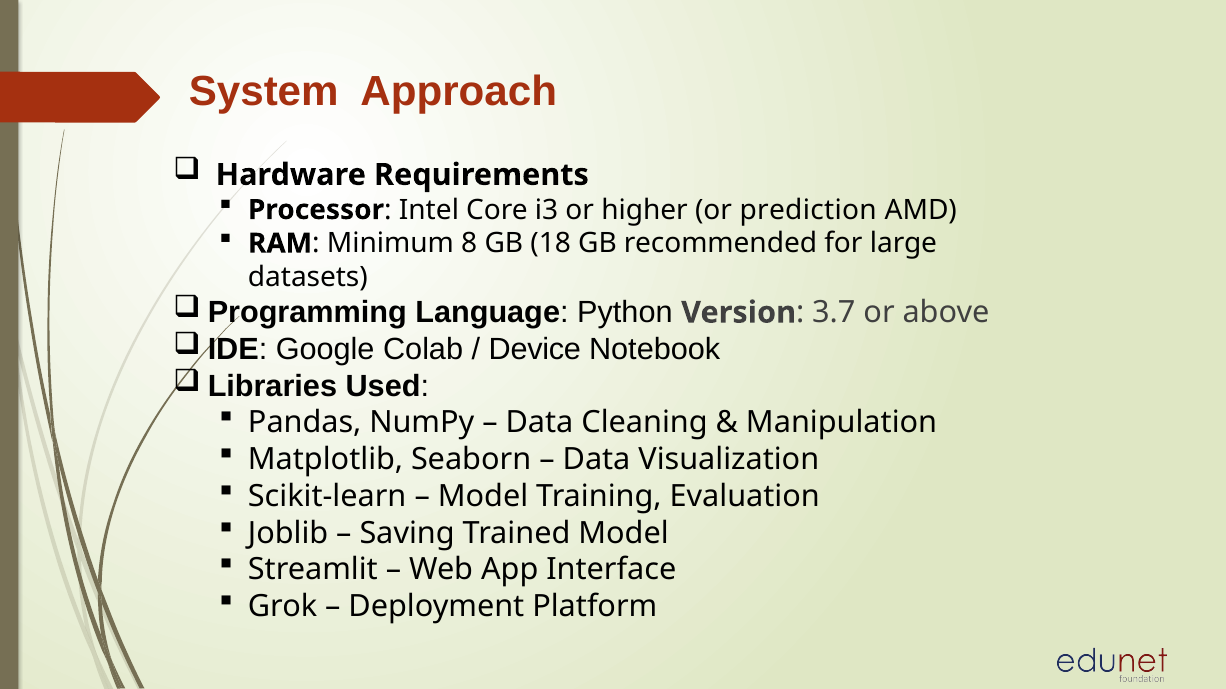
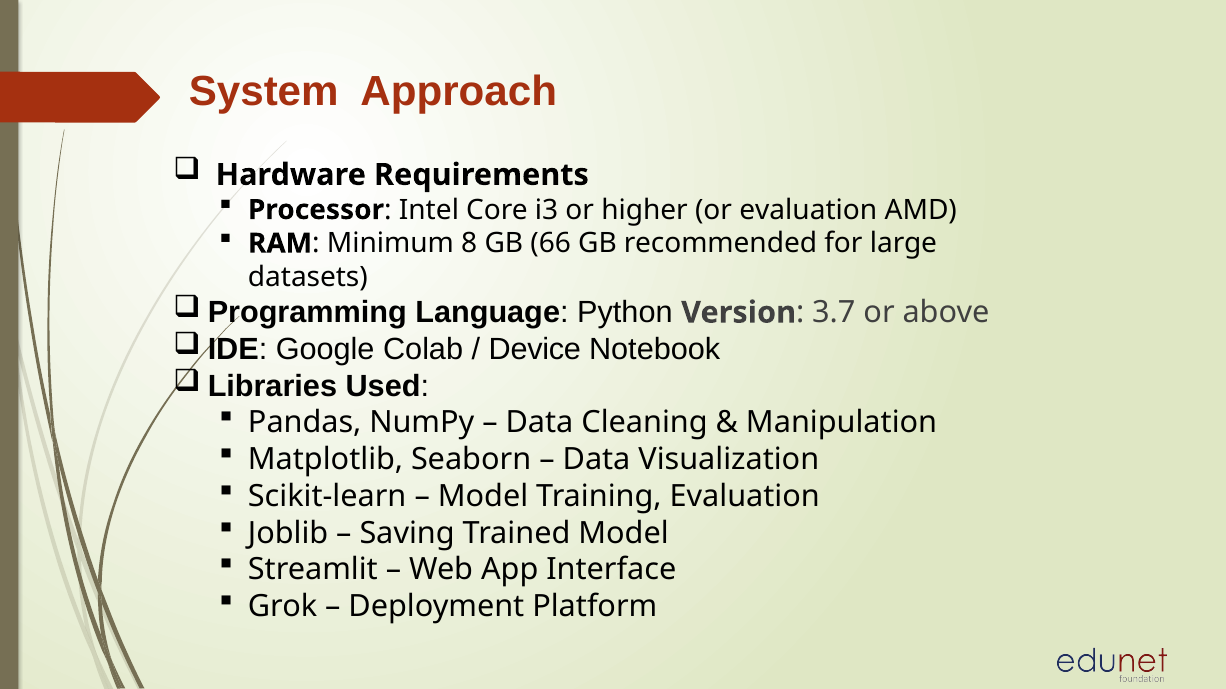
or prediction: prediction -> evaluation (808, 210)
18: 18 -> 66 (551, 244)
